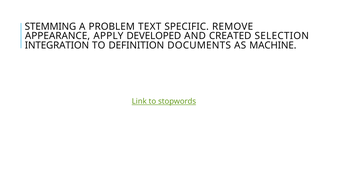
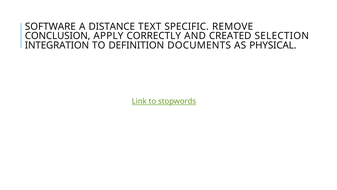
STEMMING: STEMMING -> SOFTWARE (50, 26)
PROBLEM: PROBLEM -> DISTANCE (112, 26)
APPEARANCE: APPEARANCE -> CONCLUSION (58, 36)
DEVELOPED: DEVELOPED -> CORRECTLY (154, 36)
MACHINE: MACHINE -> PHYSICAL (273, 45)
